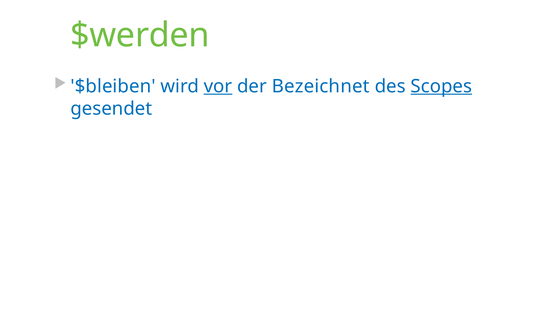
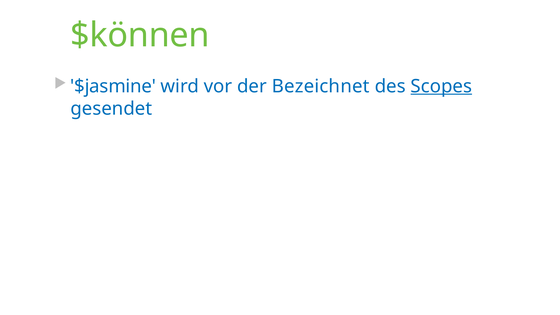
$werden: $werden -> $können (140, 35)
$bleiben: $bleiben -> $jasmine (113, 86)
vor underline: present -> none (218, 86)
